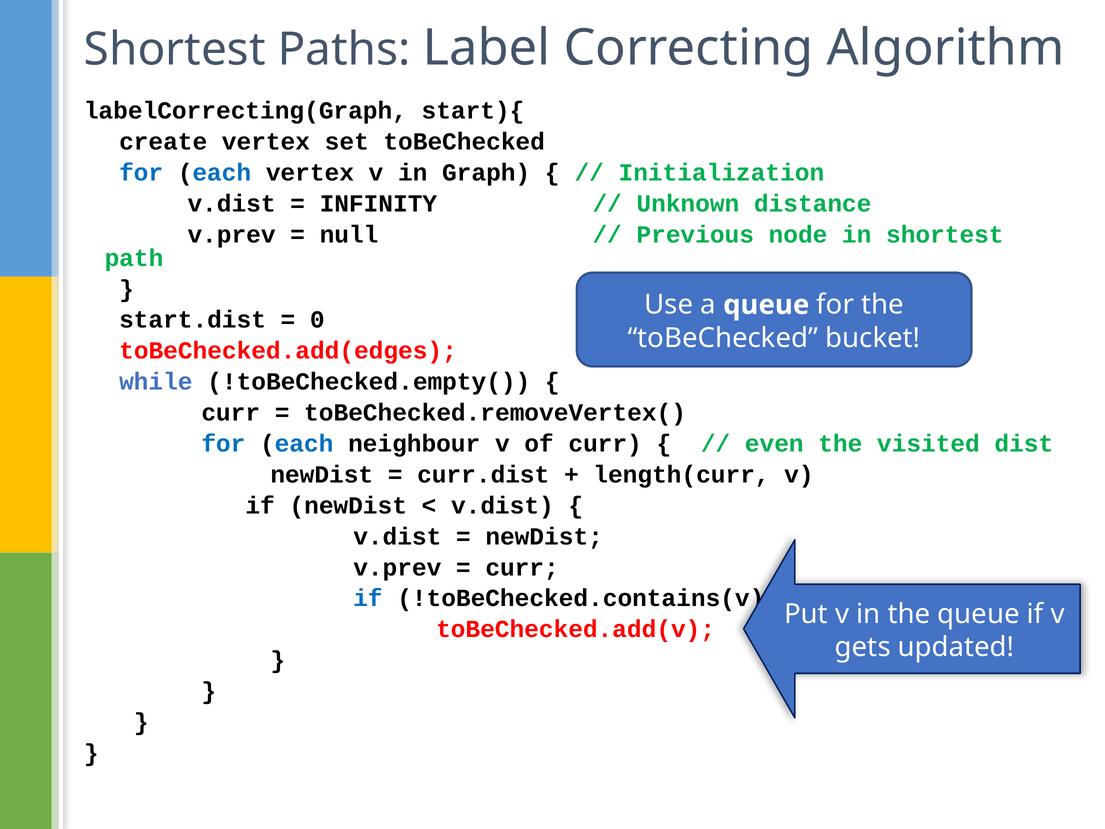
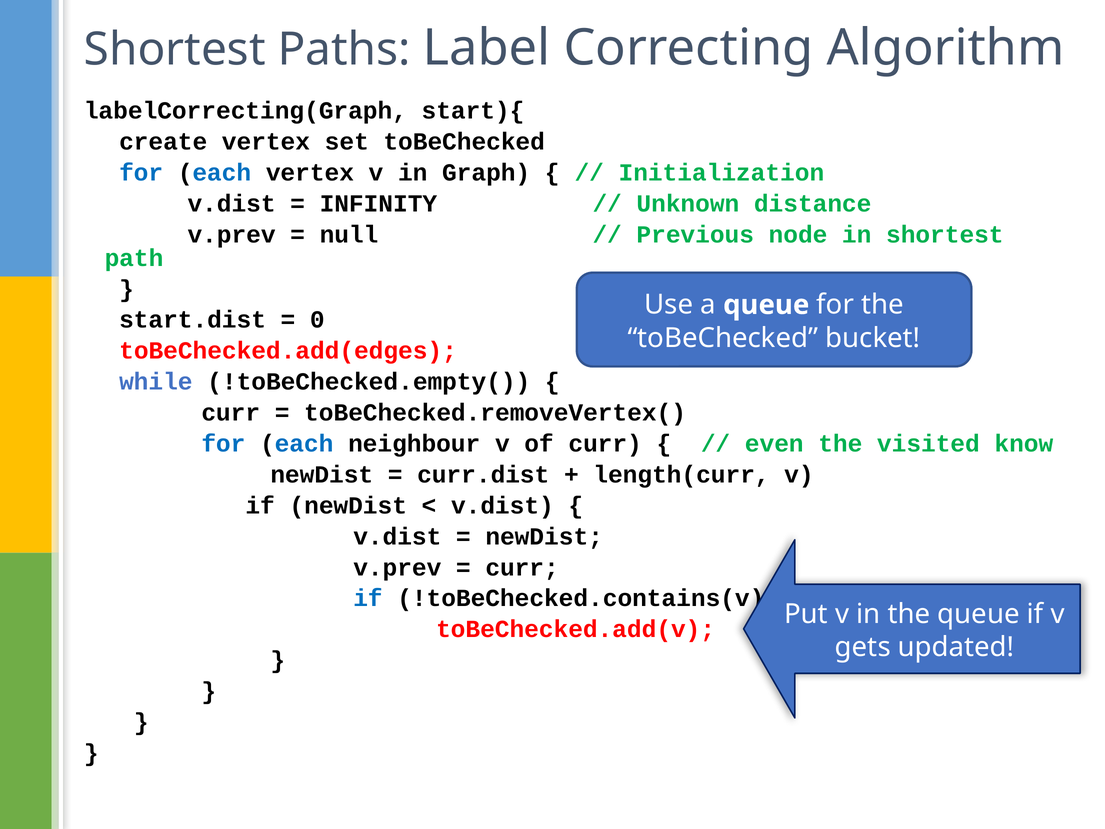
dist: dist -> know (1024, 444)
